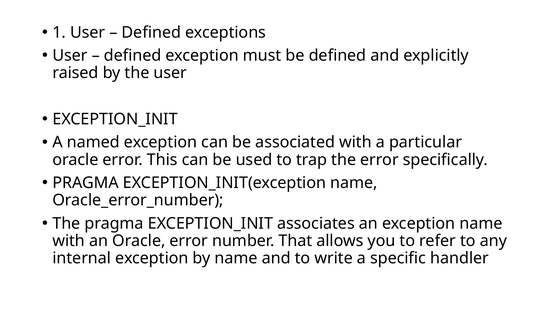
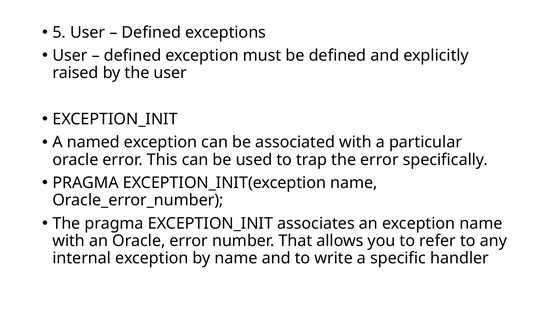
1: 1 -> 5 (59, 32)
